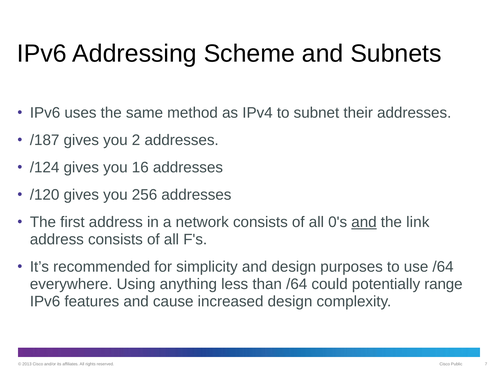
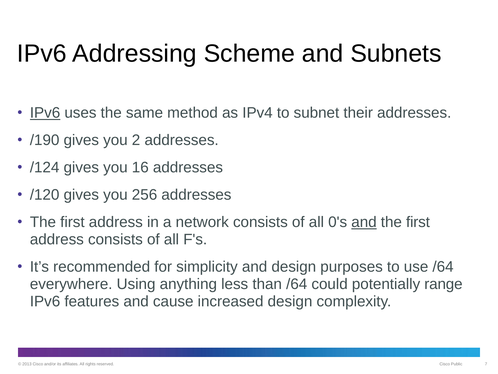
IPv6 underline: none -> present (45, 113)
/187: /187 -> /190 (45, 140)
link: link -> first (418, 222)
